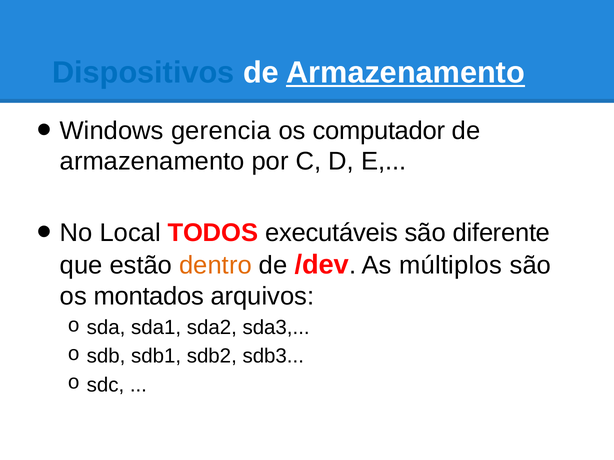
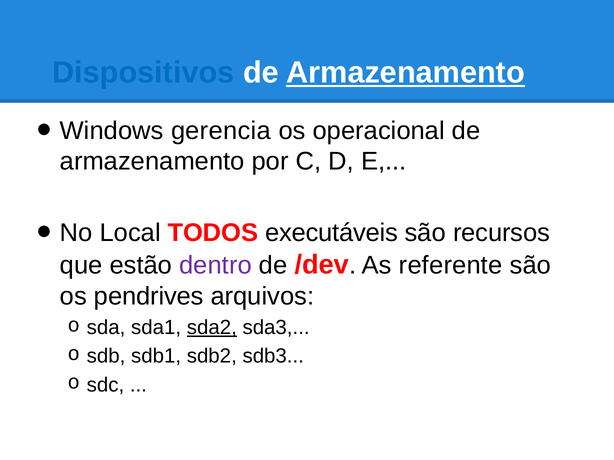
computador: computador -> operacional (379, 131)
diferente: diferente -> recursos (501, 233)
dentro colour: orange -> purple (215, 265)
múltiplos: múltiplos -> referente (451, 265)
montados: montados -> pendrives (149, 297)
sda2 underline: none -> present (212, 328)
